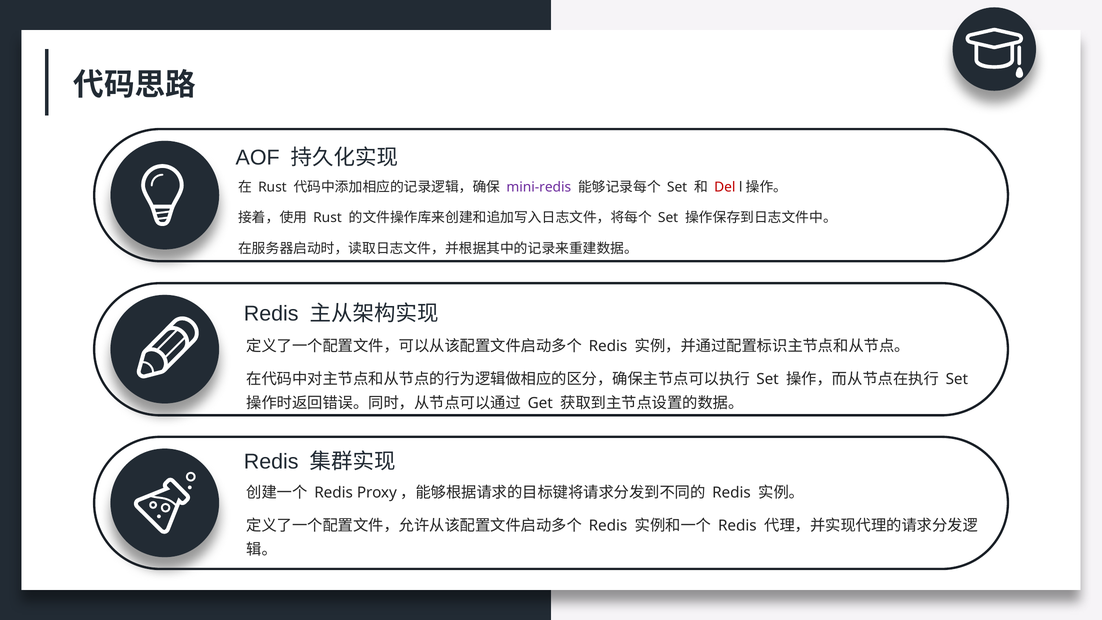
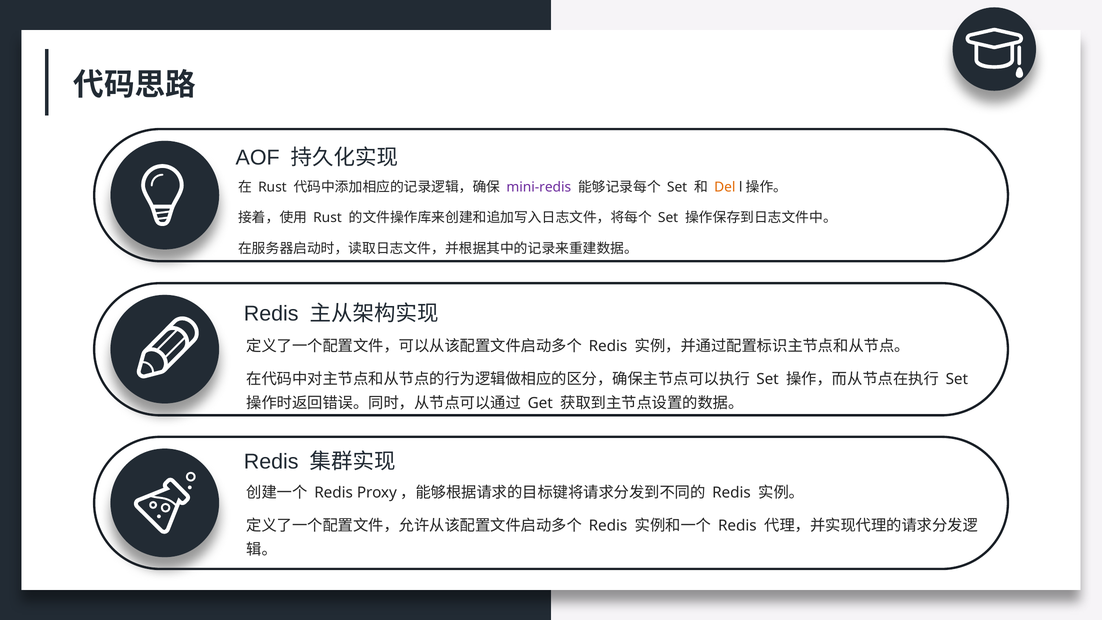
Del colour: red -> orange (725, 187)
